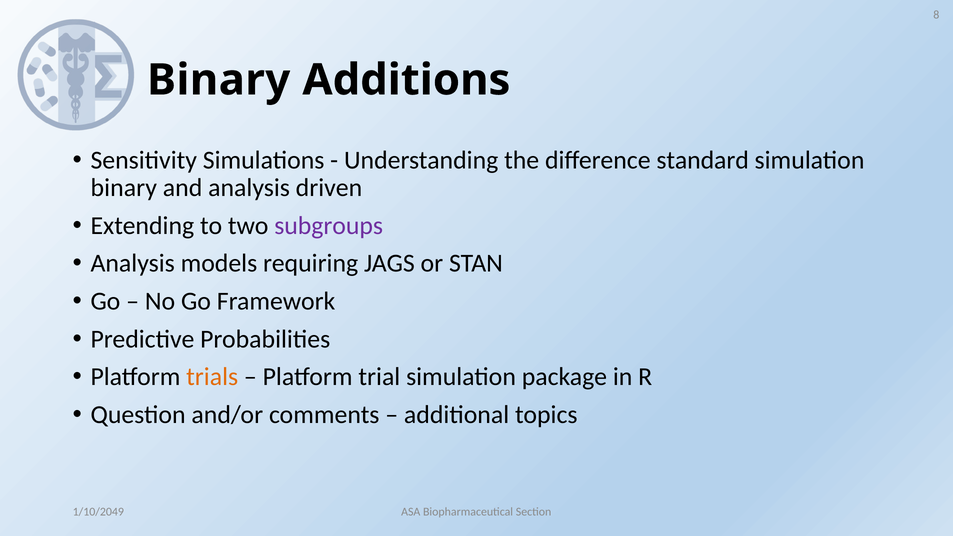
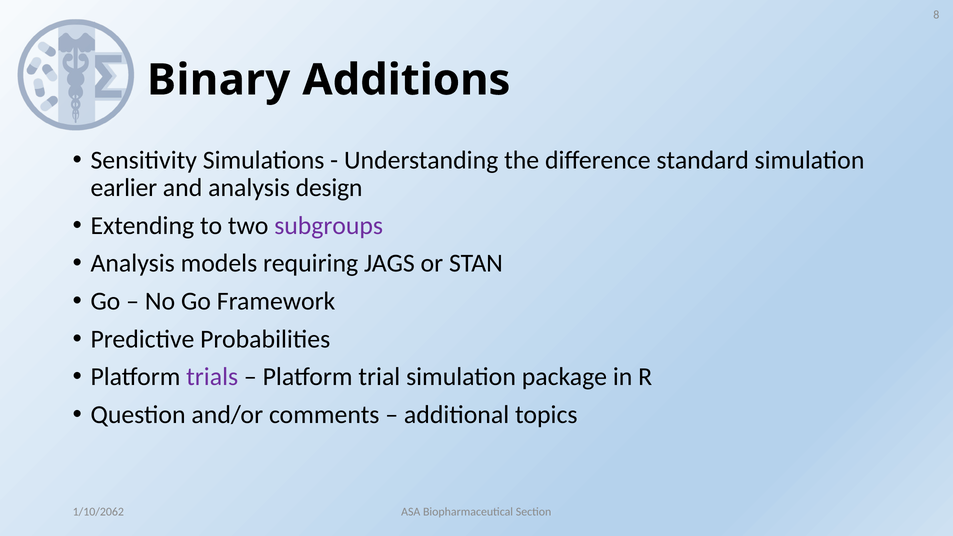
binary: binary -> earlier (124, 188)
driven: driven -> design (329, 188)
trials colour: orange -> purple (212, 377)
1/10/2049: 1/10/2049 -> 1/10/2062 (98, 512)
